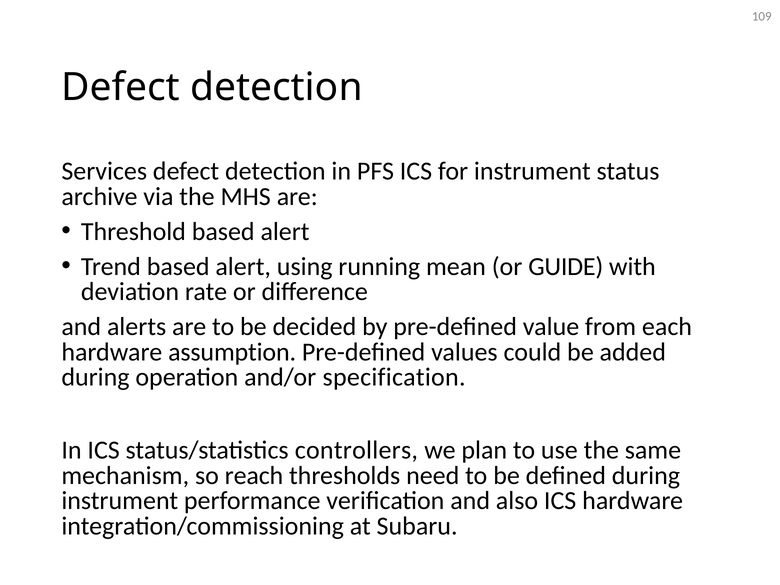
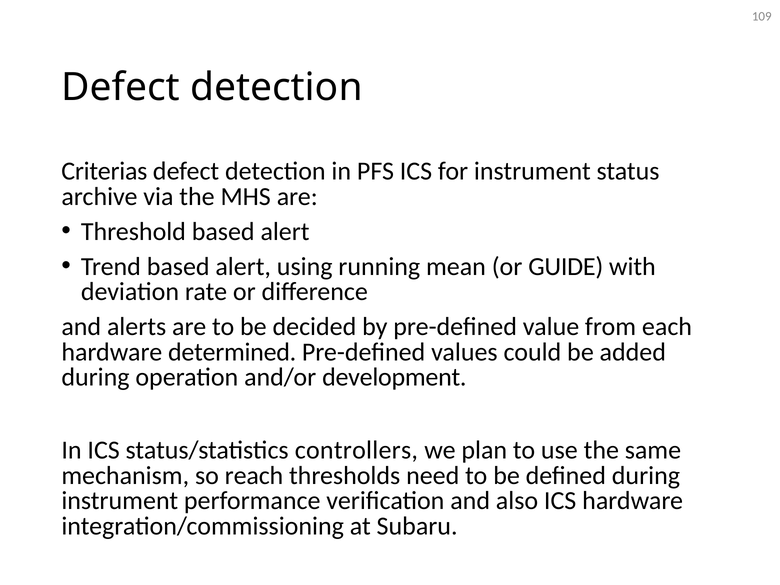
Services: Services -> Criterias (104, 171)
assumption: assumption -> determined (232, 352)
specification: specification -> development (394, 377)
